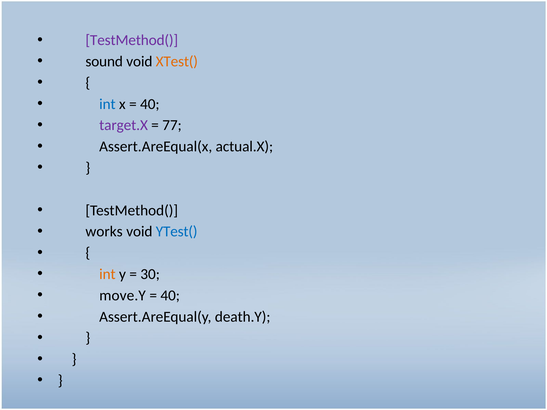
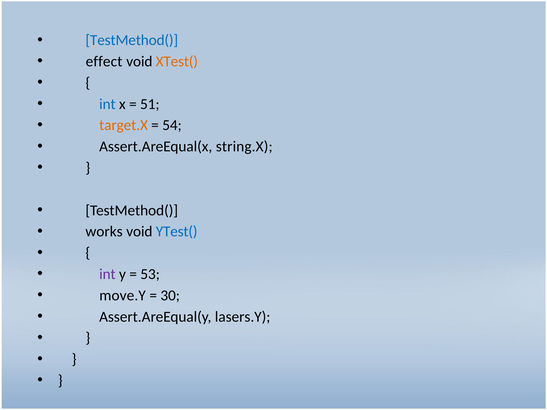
TestMethod( colour: purple -> blue (132, 40)
sound: sound -> effect (104, 62)
40: 40 -> 51 (150, 104)
target.X colour: purple -> orange (124, 125)
77: 77 -> 54 (172, 125)
actual.X: actual.X -> string.X (244, 147)
int colour: orange -> purple (107, 274)
30: 30 -> 53 (150, 274)
40: 40 -> 30 (170, 296)
death.Y: death.Y -> lasers.Y (243, 317)
